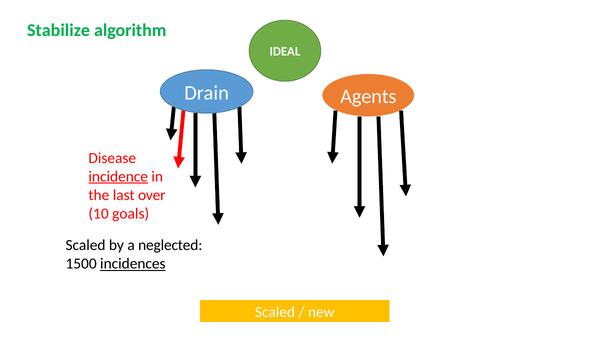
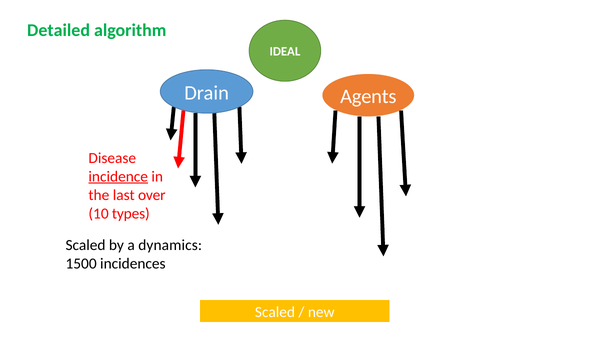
Stabilize: Stabilize -> Detailed (59, 30)
goals: goals -> types (131, 213)
neglected: neglected -> dynamics (170, 245)
incidences underline: present -> none (133, 264)
